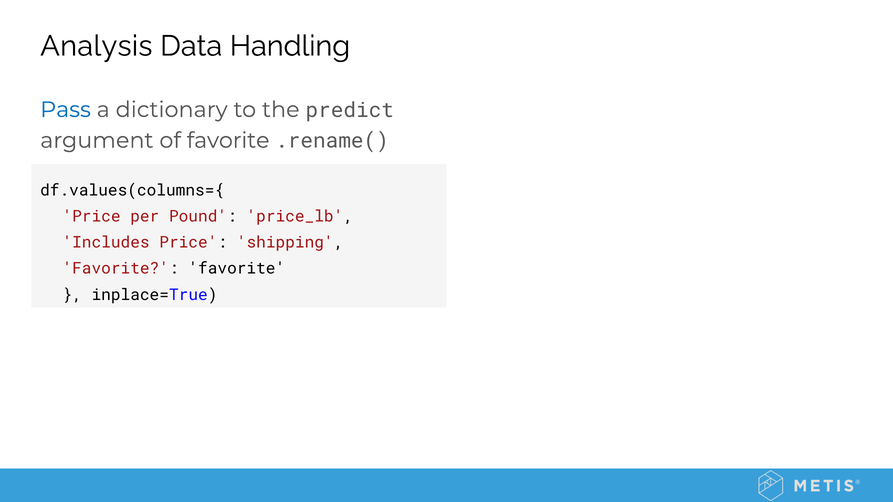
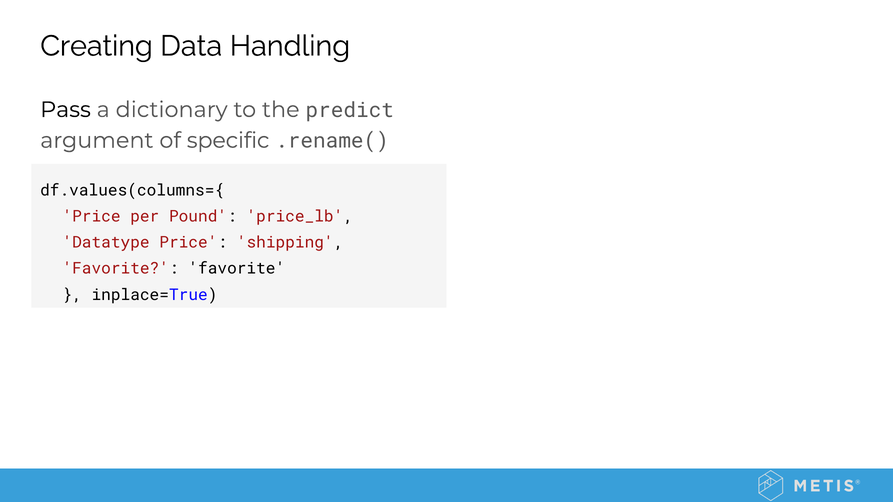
Analysis: Analysis -> Creating (97, 46)
Pass colour: blue -> black (66, 110)
of favorite: favorite -> specific (228, 141)
Includes: Includes -> Datatype (106, 243)
